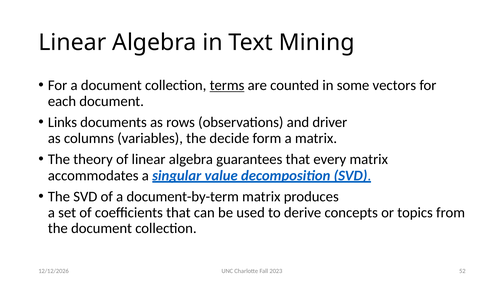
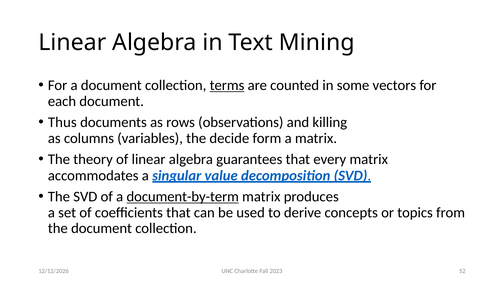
Links: Links -> Thus (62, 122)
driver: driver -> killing (330, 122)
document-by-term underline: none -> present (183, 196)
